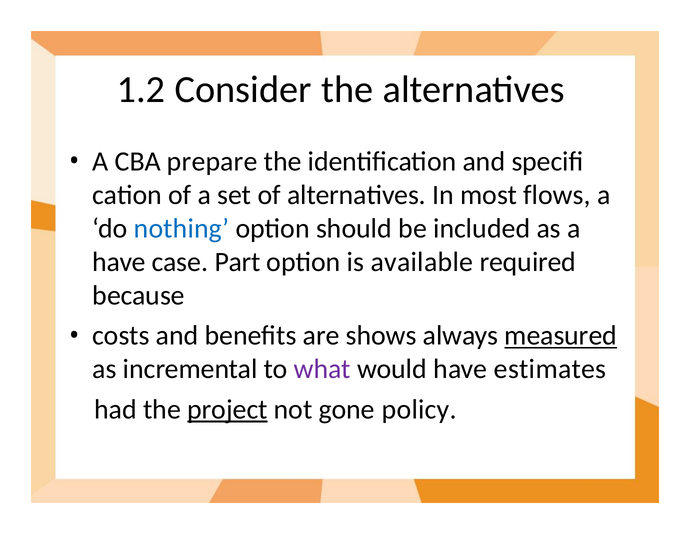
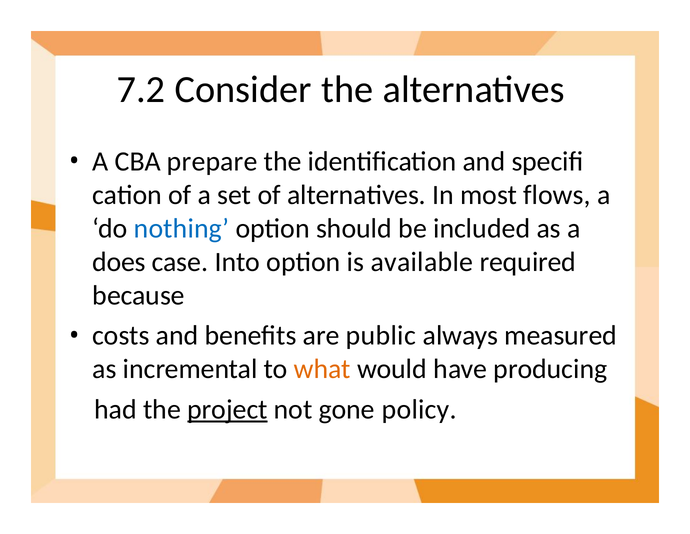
1.2: 1.2 -> 7.2 (141, 90)
have: have -> does (119, 262)
Part: Part -> Into (237, 262)
shows: shows -> public (381, 335)
measured underline: present -> none (561, 335)
what colour: purple -> orange (322, 369)
estimates: estimates -> producing (550, 369)
